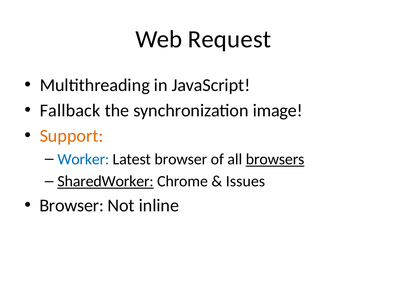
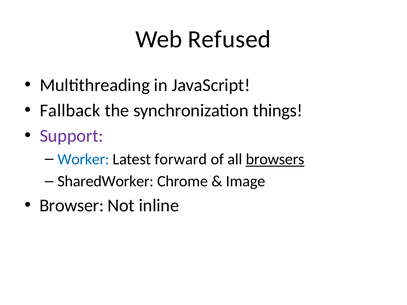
Request: Request -> Refused (229, 39)
image: image -> things (278, 111)
Support colour: orange -> purple (71, 136)
Latest browser: browser -> forward (181, 159)
SharedWorker underline: present -> none (106, 182)
Issues: Issues -> Image (246, 182)
